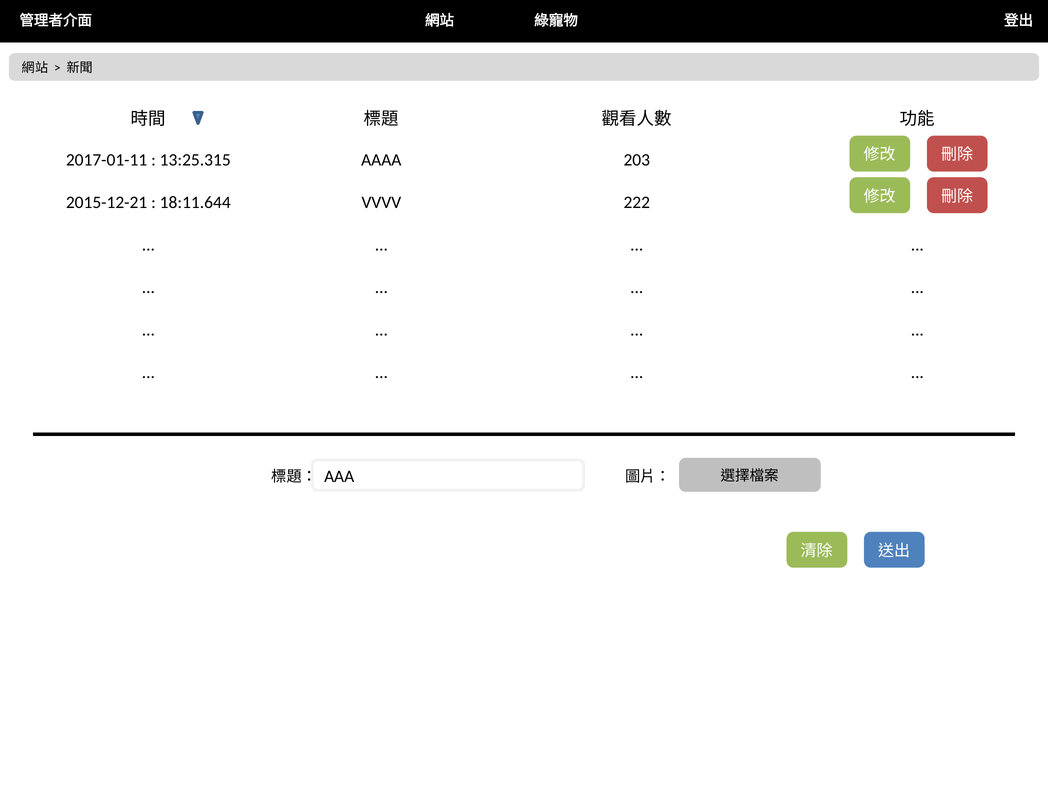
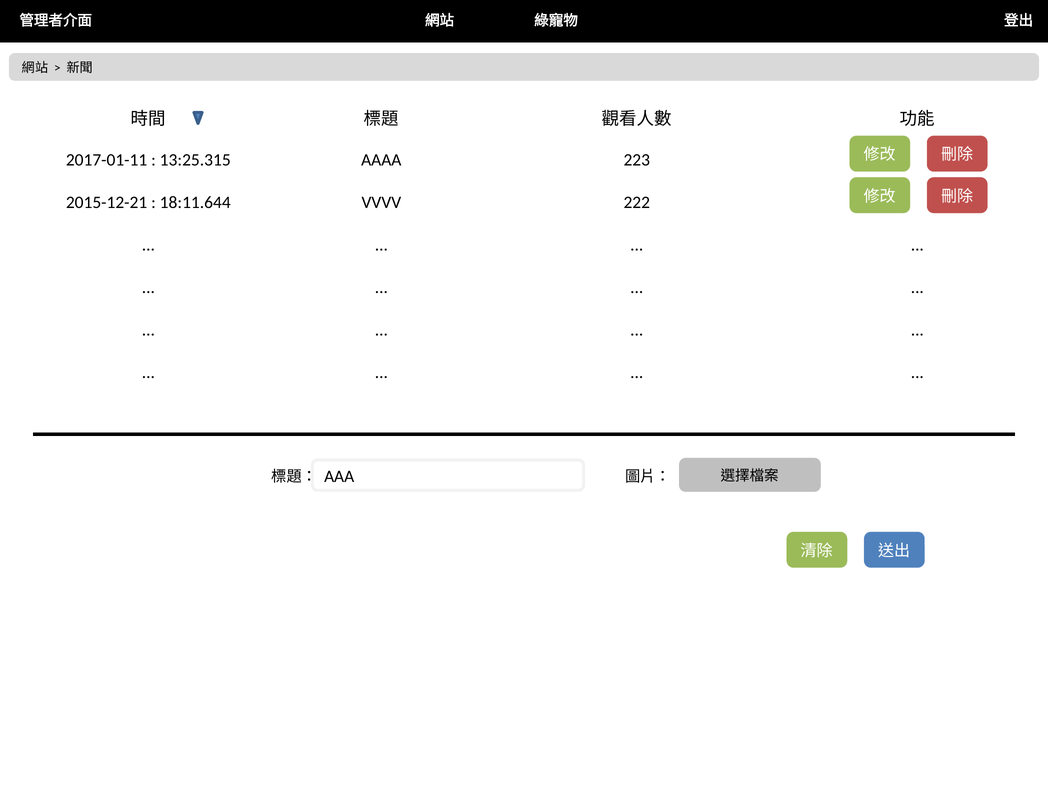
203: 203 -> 223 (637, 160)
